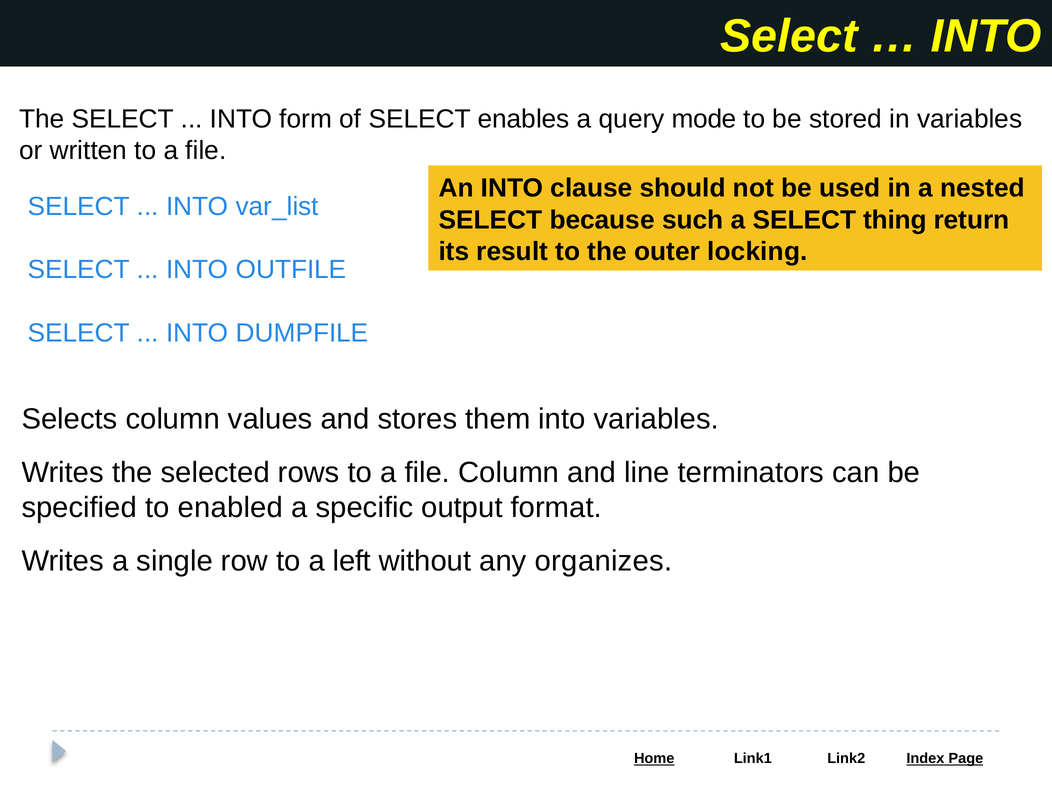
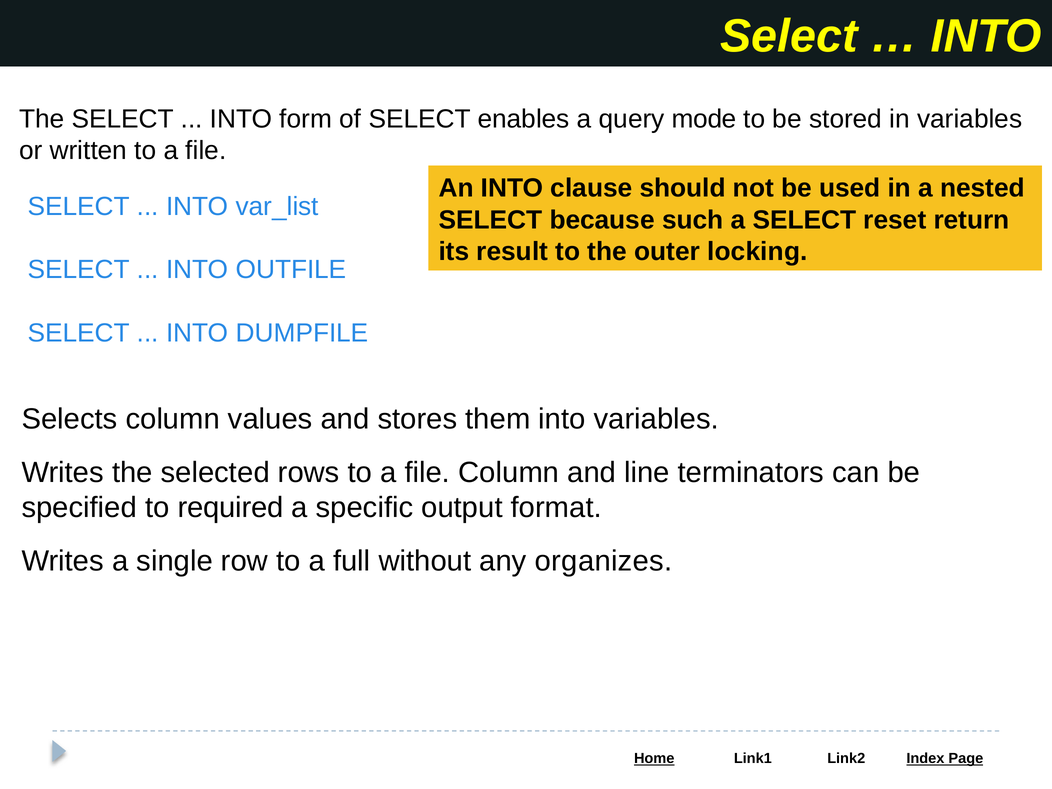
thing: thing -> reset (895, 220)
enabled: enabled -> required (231, 508)
left: left -> full (352, 561)
